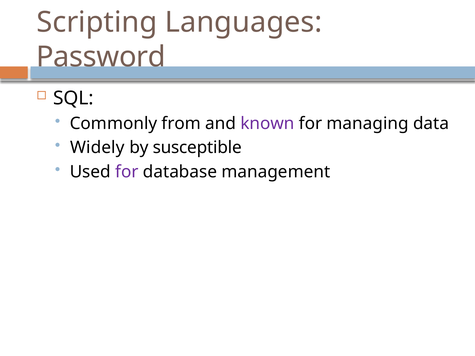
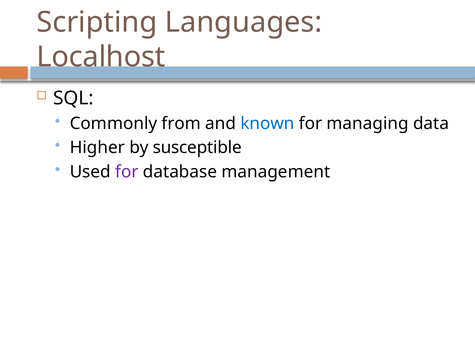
Password: Password -> Localhost (101, 57)
known colour: purple -> blue (267, 124)
Widely: Widely -> Higher (97, 148)
